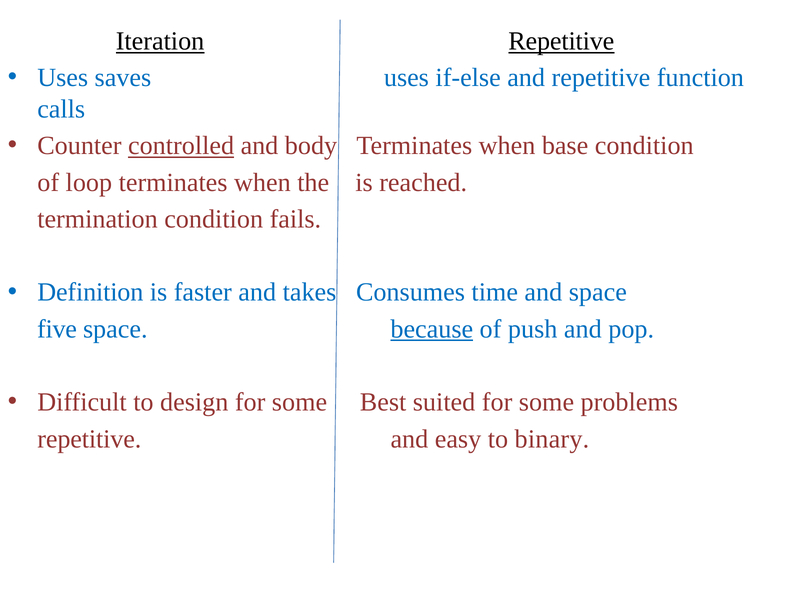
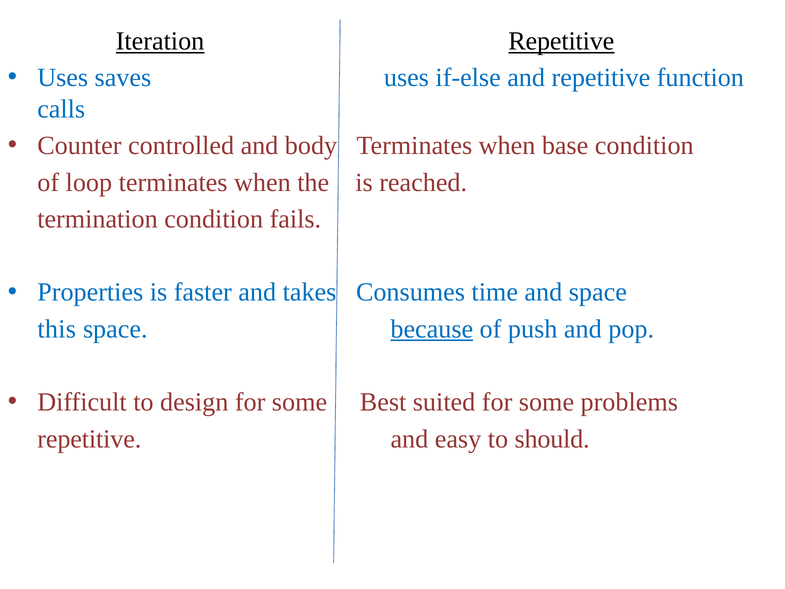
controlled underline: present -> none (181, 146)
Definition: Definition -> Properties (90, 292)
five: five -> this (57, 329)
binary: binary -> should (552, 439)
